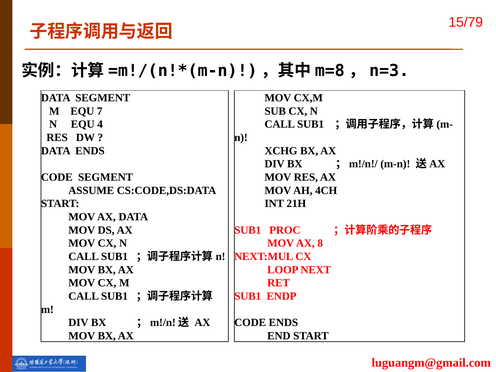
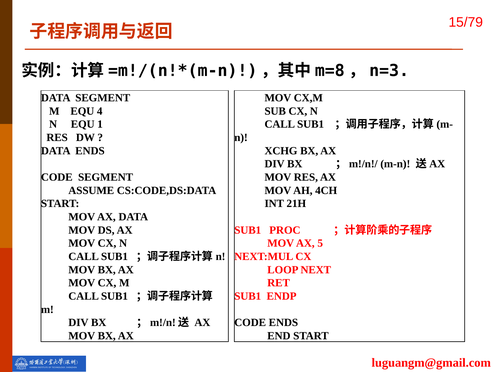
7: 7 -> 4 (100, 111)
4: 4 -> 1 (100, 124)
8: 8 -> 5 (320, 243)
